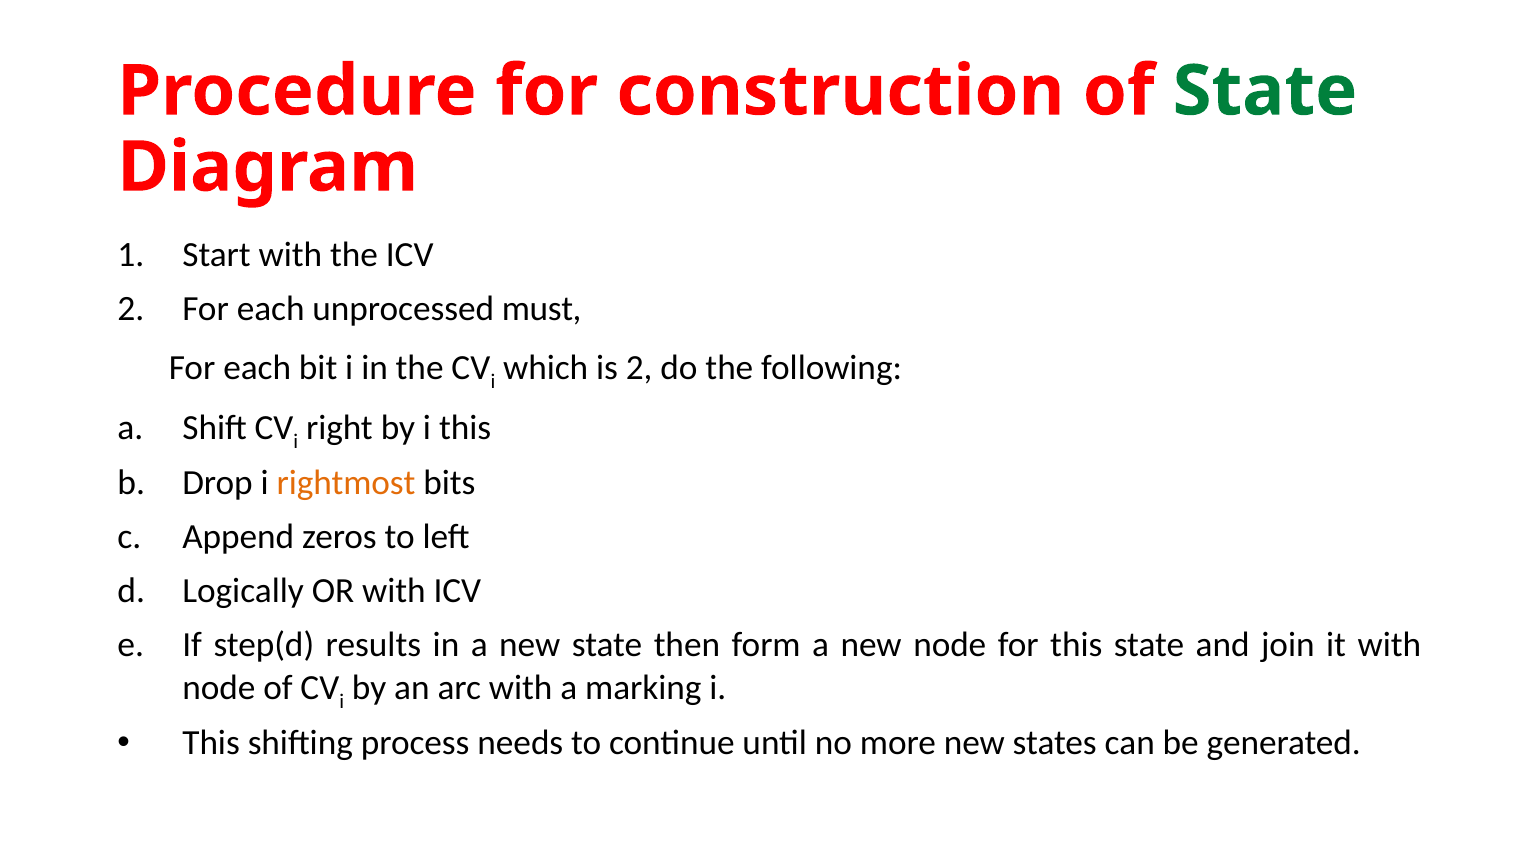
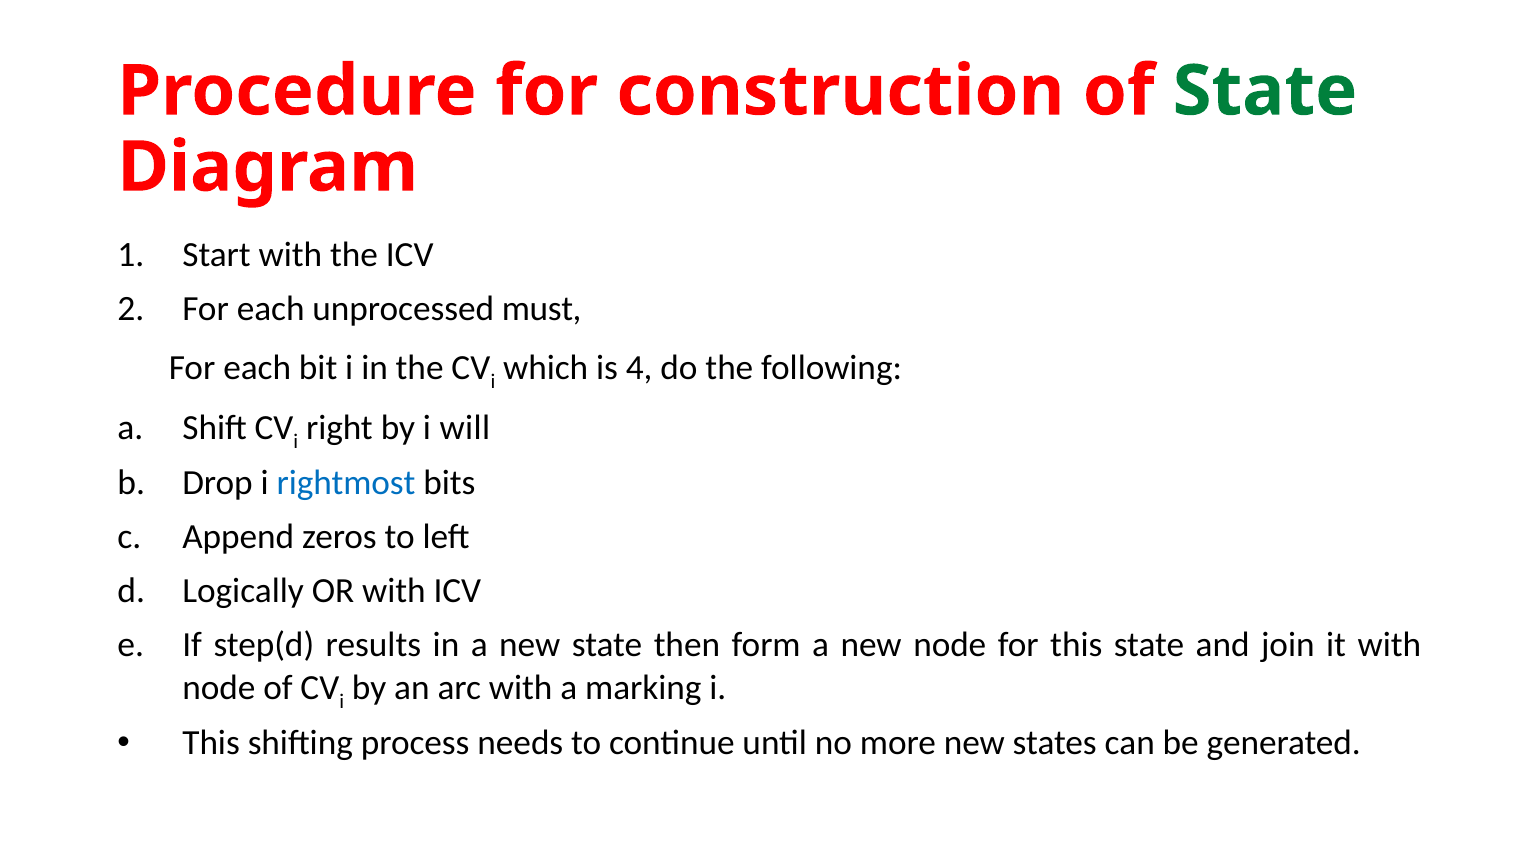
is 2: 2 -> 4 (639, 368)
i this: this -> will (465, 428)
rightmost colour: orange -> blue (346, 483)
